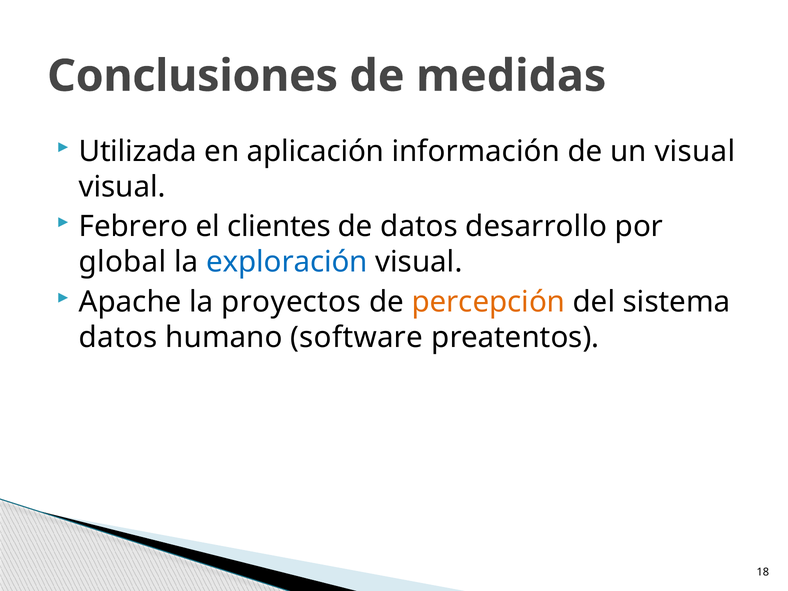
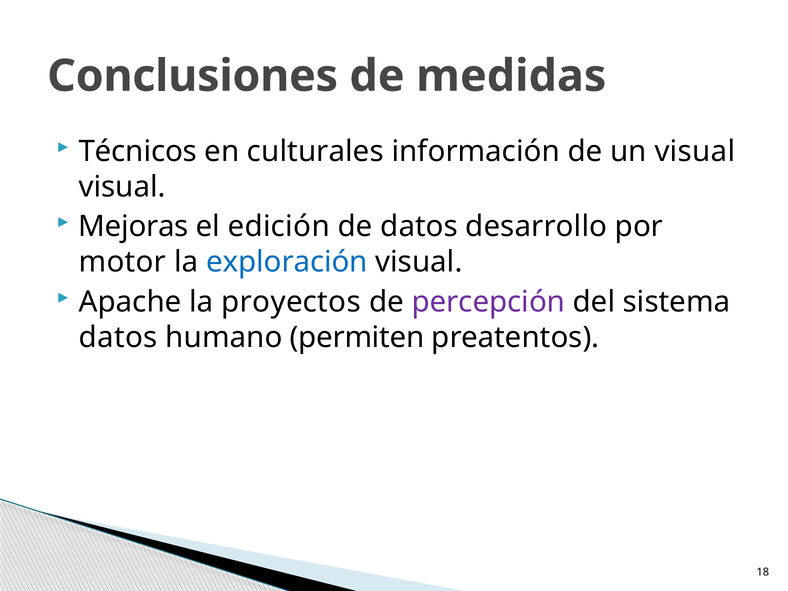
Utilizada: Utilizada -> Técnicos (138, 151)
aplicación: aplicación -> culturales (315, 151)
Febrero: Febrero -> Mejoras (133, 227)
clientes: clientes -> edición (279, 227)
global: global -> motor (122, 262)
percepción colour: orange -> purple (488, 302)
software: software -> permiten (357, 338)
